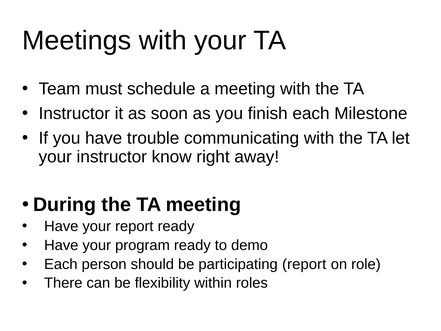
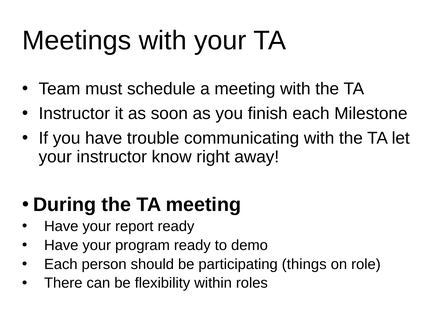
participating report: report -> things (304, 264)
